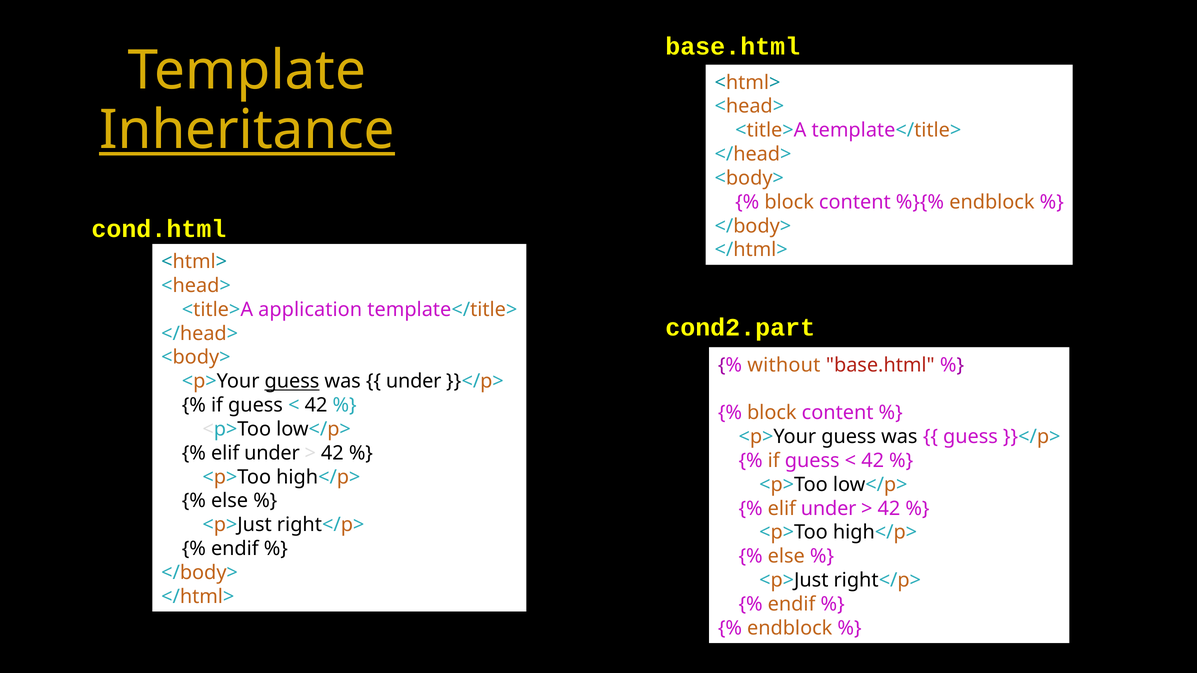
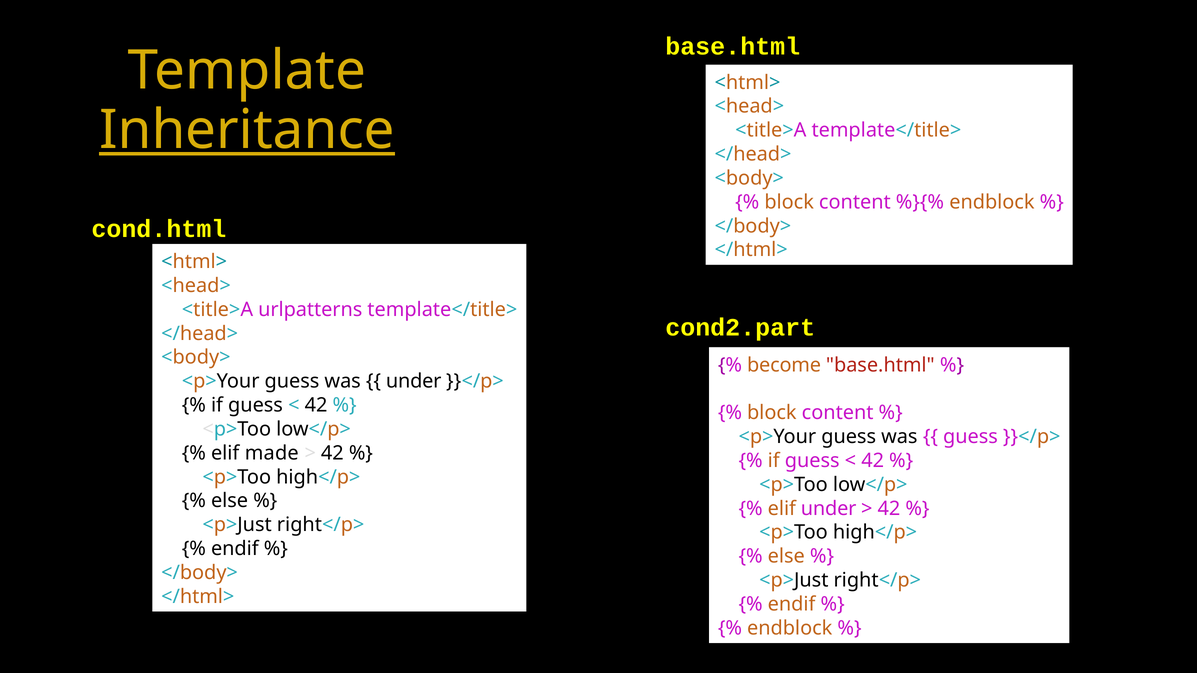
application: application -> urlpatterns (310, 310)
without: without -> become (784, 365)
guess underline: present -> none (292, 381)
under: under -> made (272, 453)
